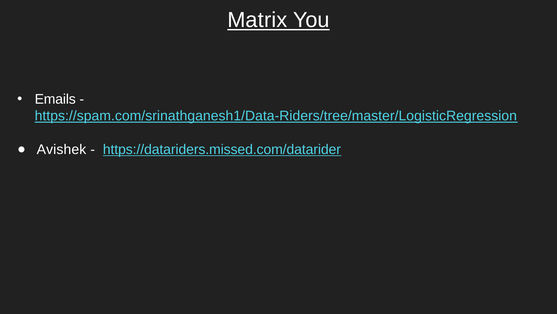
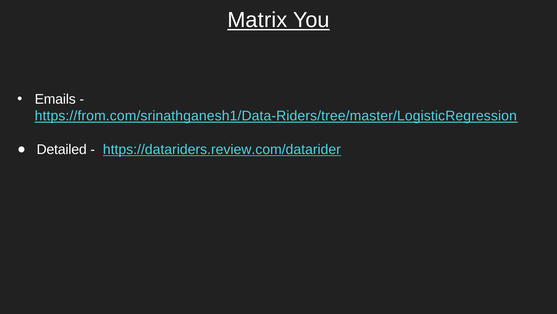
https://spam.com/srinathganesh1/Data-Riders/tree/master/LogisticRegression: https://spam.com/srinathganesh1/Data-Riders/tree/master/LogisticRegression -> https://from.com/srinathganesh1/Data-Riders/tree/master/LogisticRegression (276, 116)
Avishek: Avishek -> Detailed (62, 149)
https://datariders.missed.com/datarider: https://datariders.missed.com/datarider -> https://datariders.review.com/datarider (222, 149)
